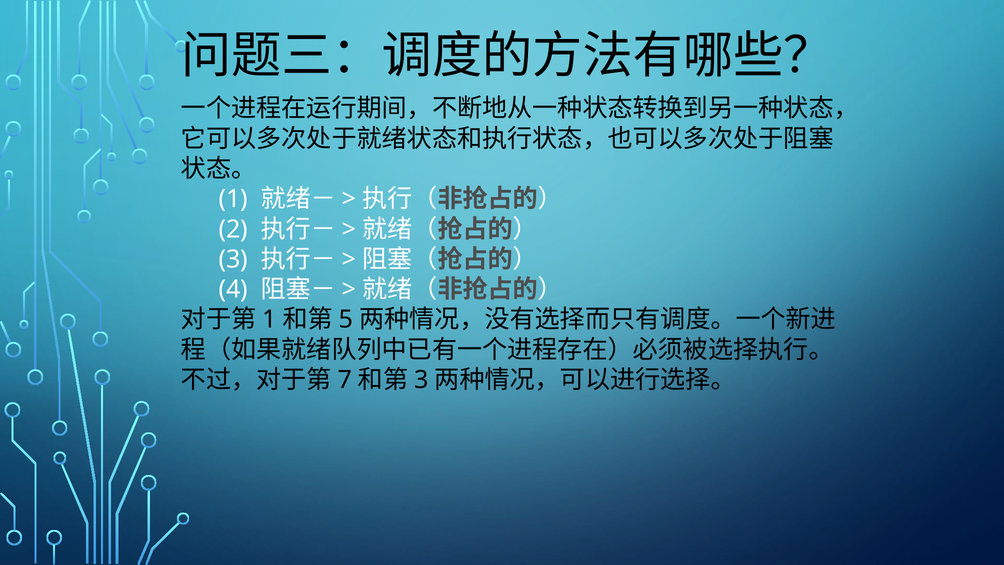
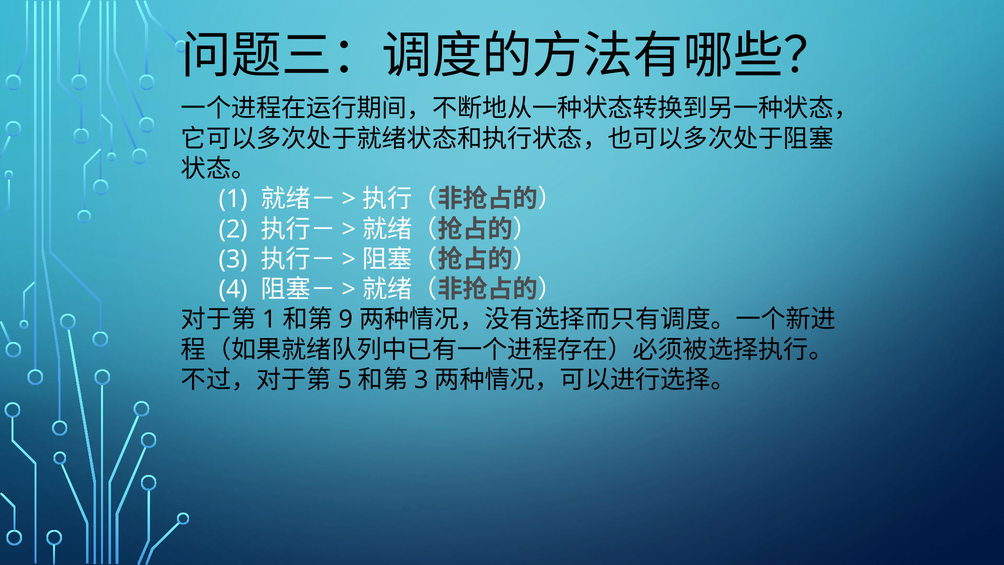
5: 5 -> 9 (346, 319)
7: 7 -> 5 (345, 380)
